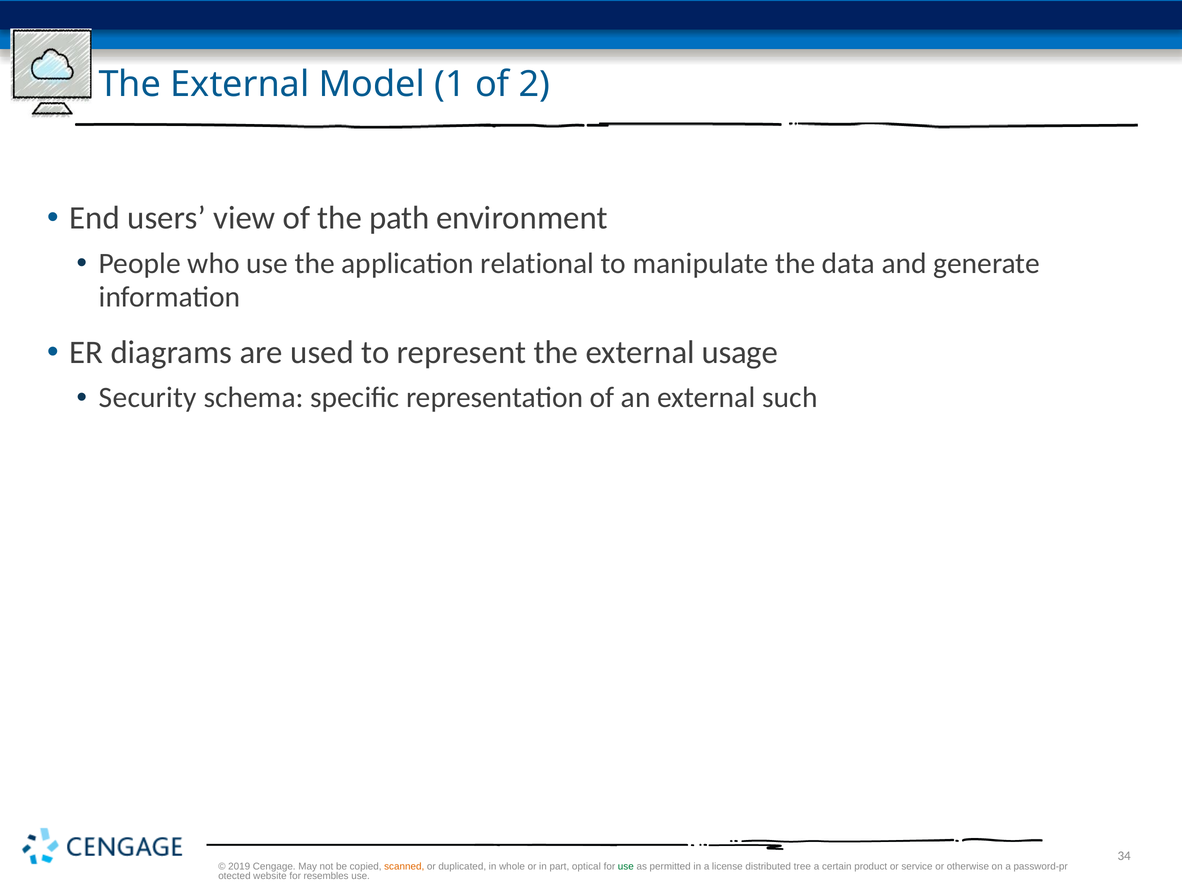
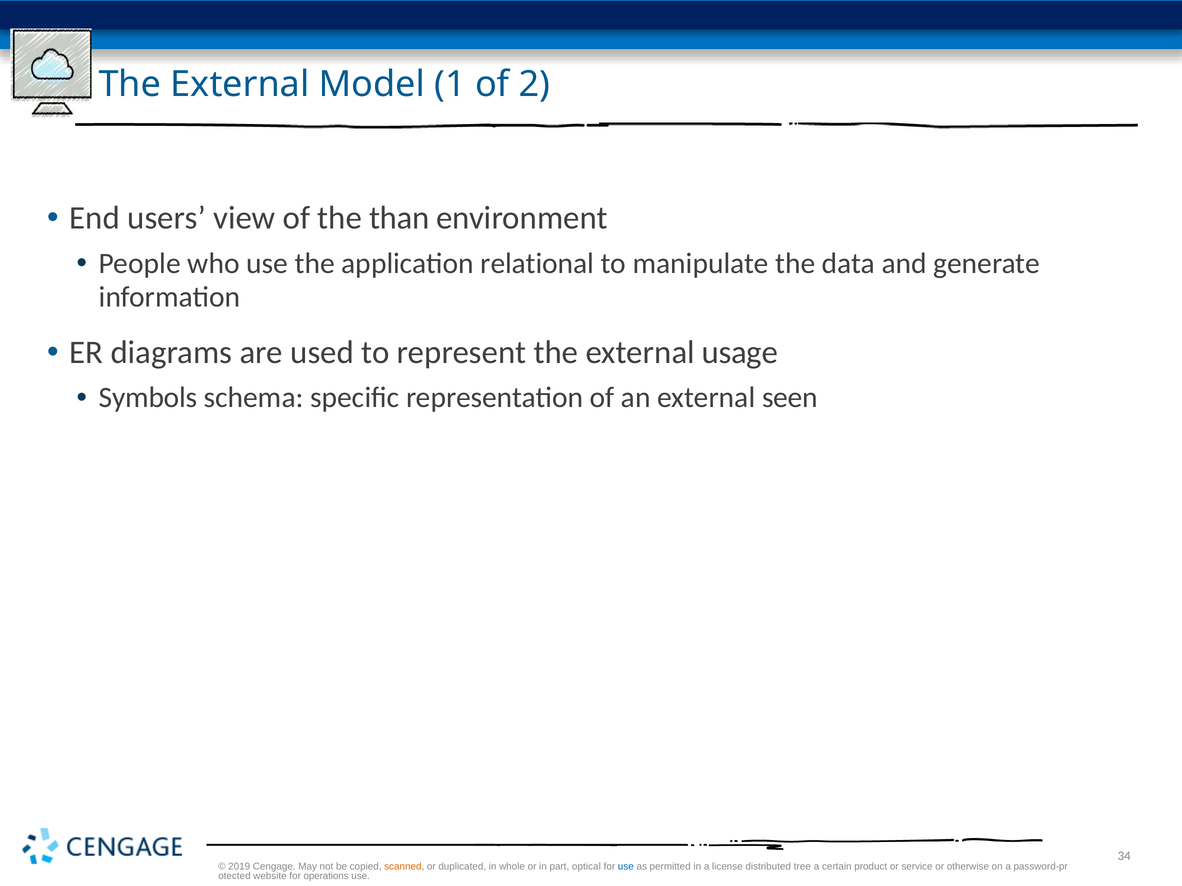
path: path -> than (399, 218)
Security: Security -> Symbols (148, 398)
such: such -> seen (790, 398)
use colour: green -> blue (626, 867)
resembles: resembles -> operations (326, 877)
